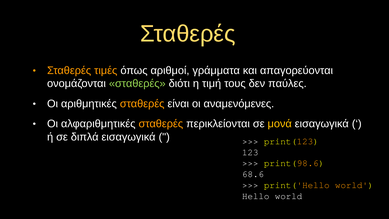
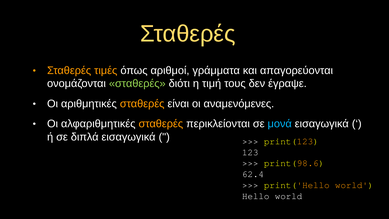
παύλες: παύλες -> έγραψε (287, 83)
μονά colour: yellow -> light blue (280, 124)
68.6: 68.6 -> 62.4 (253, 174)
